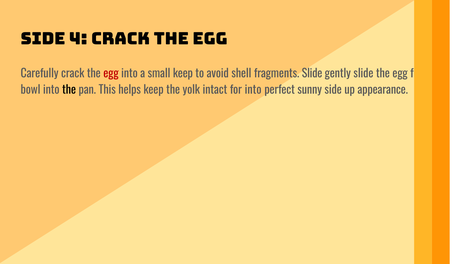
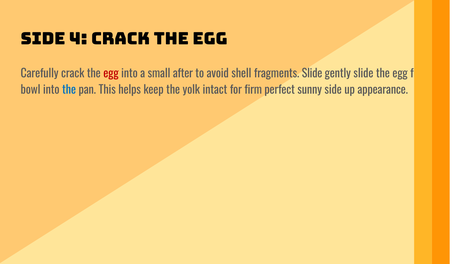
small keep: keep -> after (183, 74)
the colour: black -> blue (69, 90)
for into: into -> firm (253, 90)
